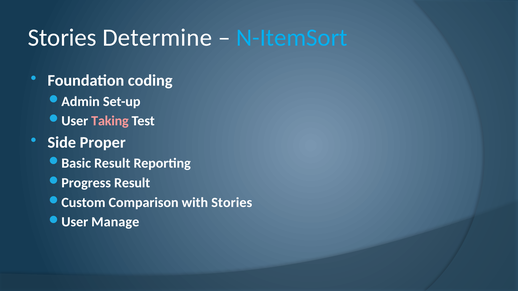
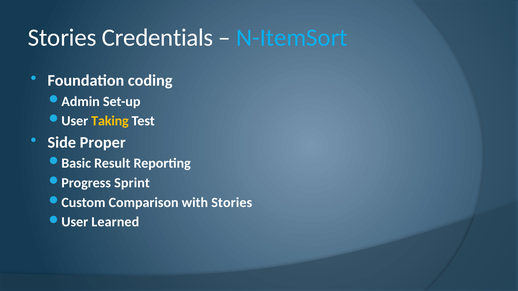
Determine: Determine -> Credentials (158, 38)
Taking colour: pink -> yellow (110, 121)
Result: Result -> Sprint (132, 183)
Manage: Manage -> Learned (115, 222)
